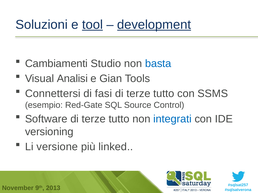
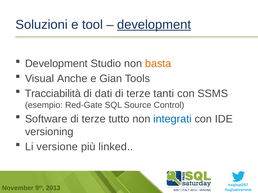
tool underline: present -> none (92, 25)
Cambiamenti: Cambiamenti -> Development (56, 64)
basta colour: blue -> orange (158, 64)
Analisi: Analisi -> Anche (72, 79)
Connettersi: Connettersi -> Tracciabilità (53, 94)
fasi: fasi -> dati (104, 94)
tutto: tutto -> tanti (164, 94)
